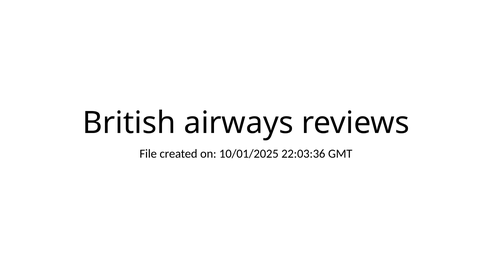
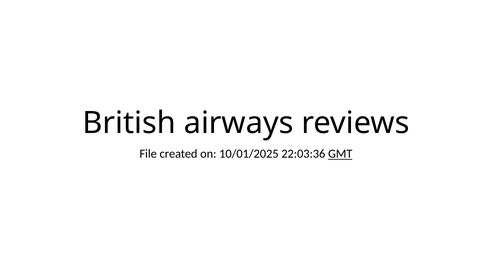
GMT underline: none -> present (340, 154)
